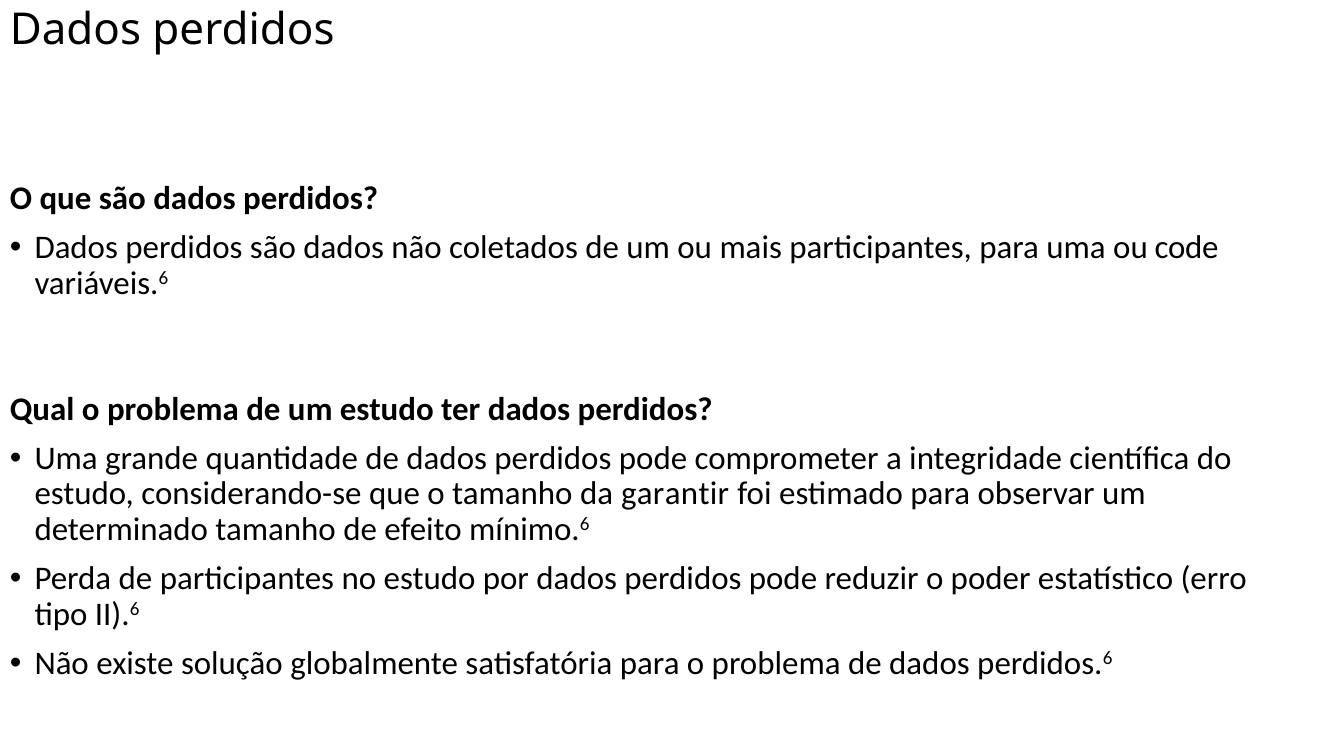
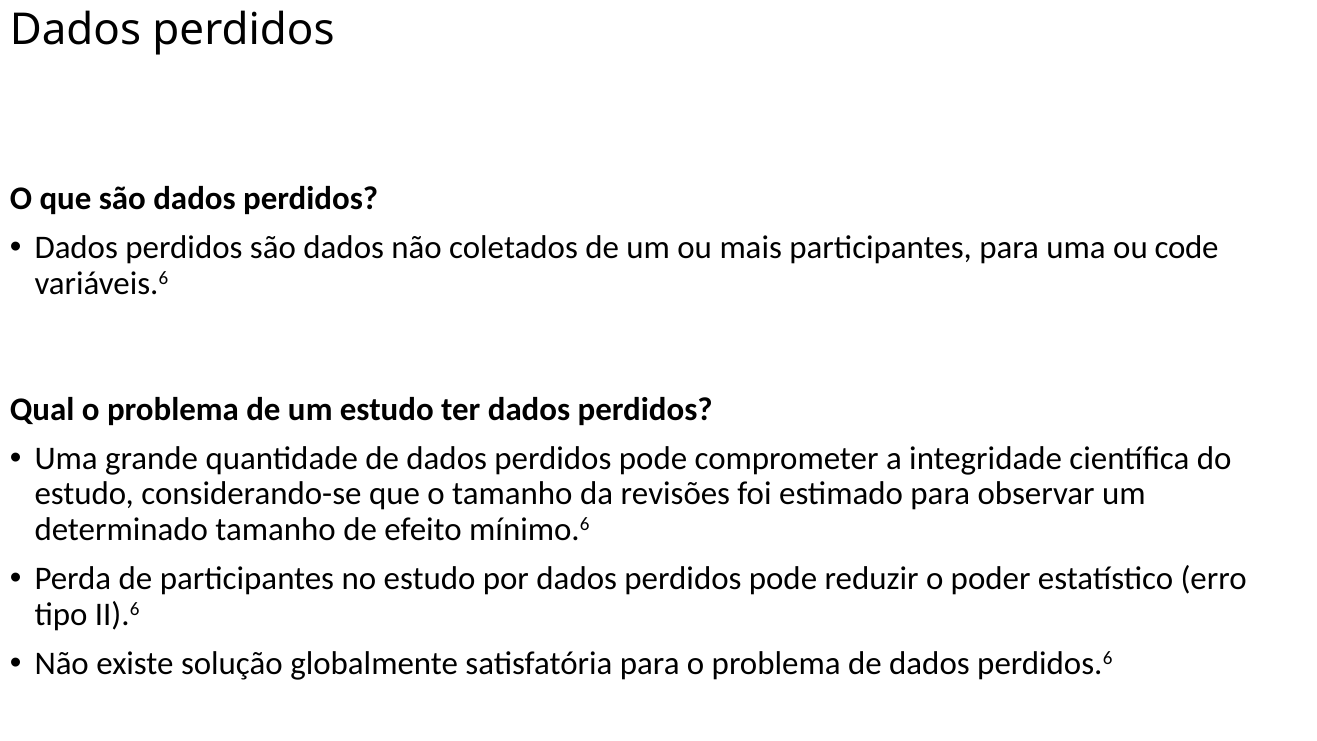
garantir: garantir -> revisões (675, 494)
